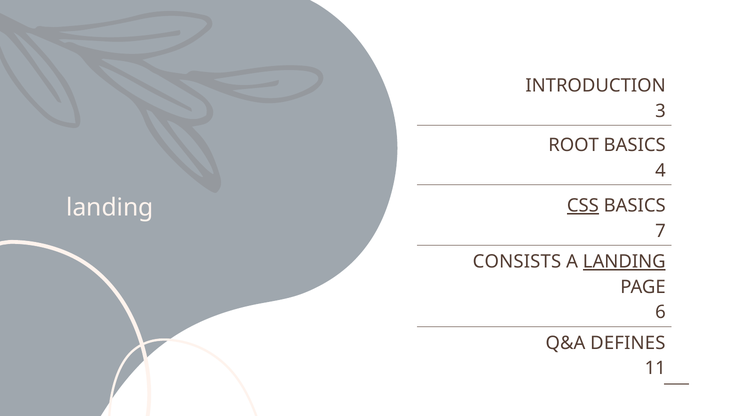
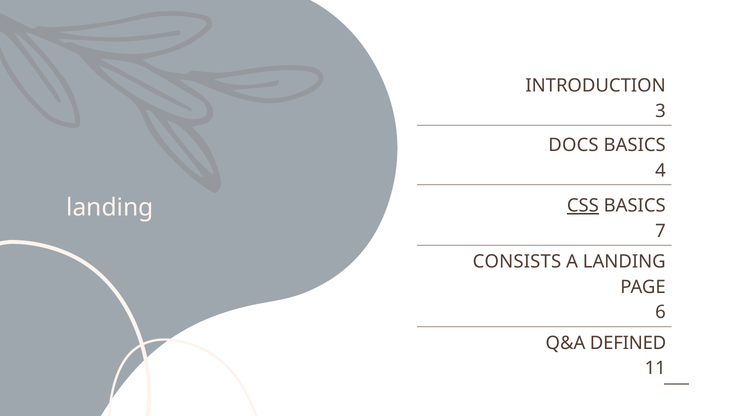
ROOT: ROOT -> DOCS (574, 145)
LANDING underline: present -> none (624, 262)
DEFINES: DEFINES -> DEFINED (628, 343)
